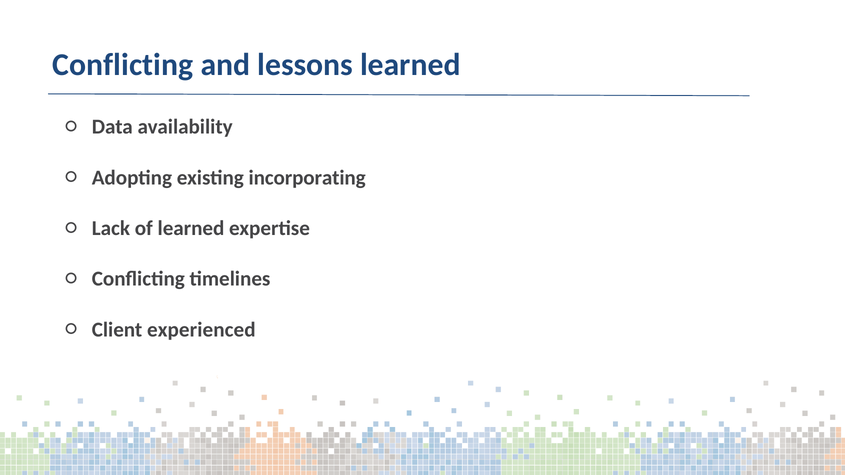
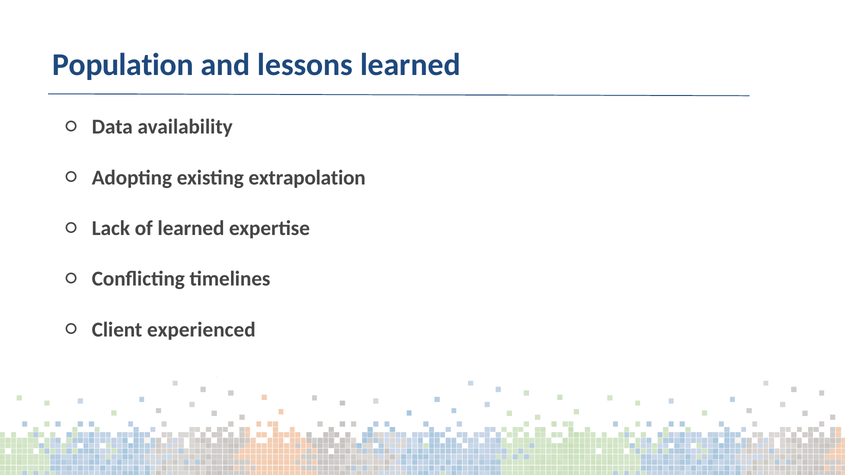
Conflicting: Conflicting -> Population (123, 65)
incorporating: incorporating -> extrapolation (307, 178)
